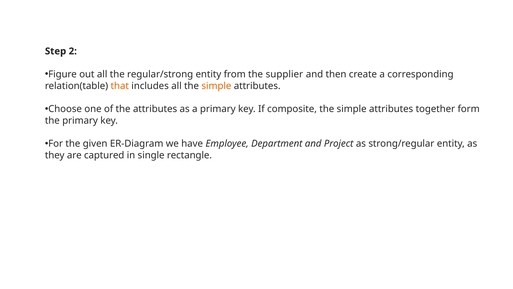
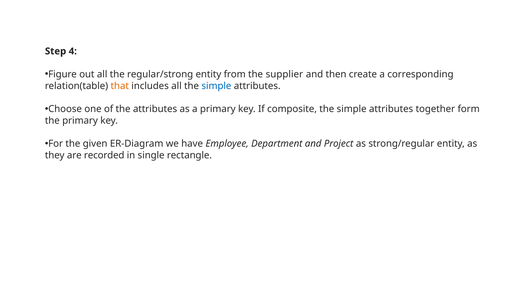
2: 2 -> 4 (73, 51)
simple colour: orange -> blue (216, 86)
captured: captured -> recorded (104, 155)
